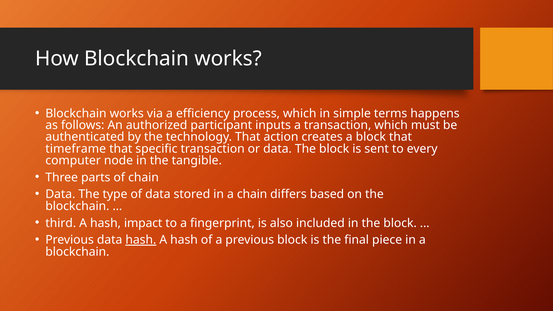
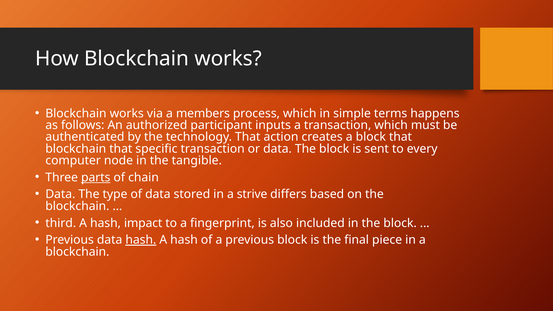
efficiency: efficiency -> members (203, 113)
timeframe: timeframe -> blockchain (76, 149)
parts underline: none -> present (96, 177)
a chain: chain -> strive (252, 194)
